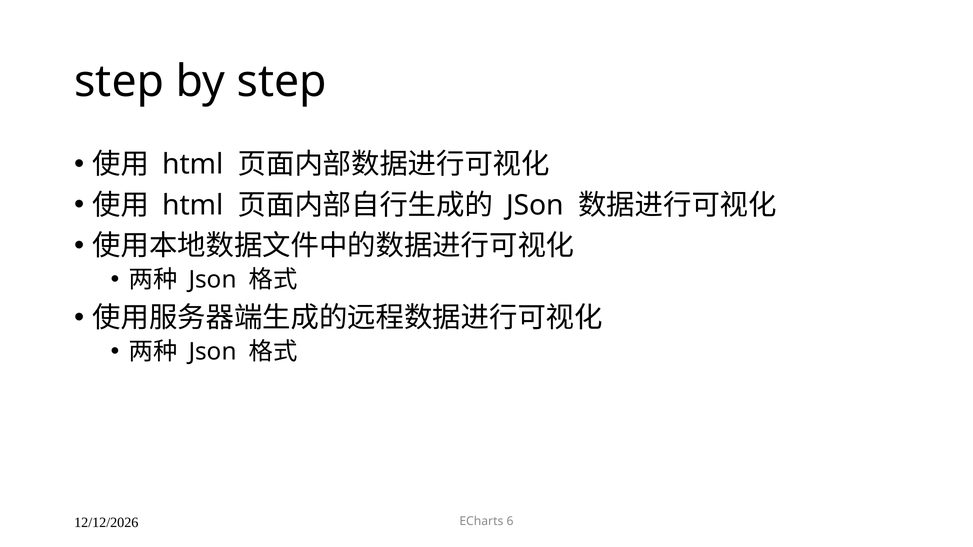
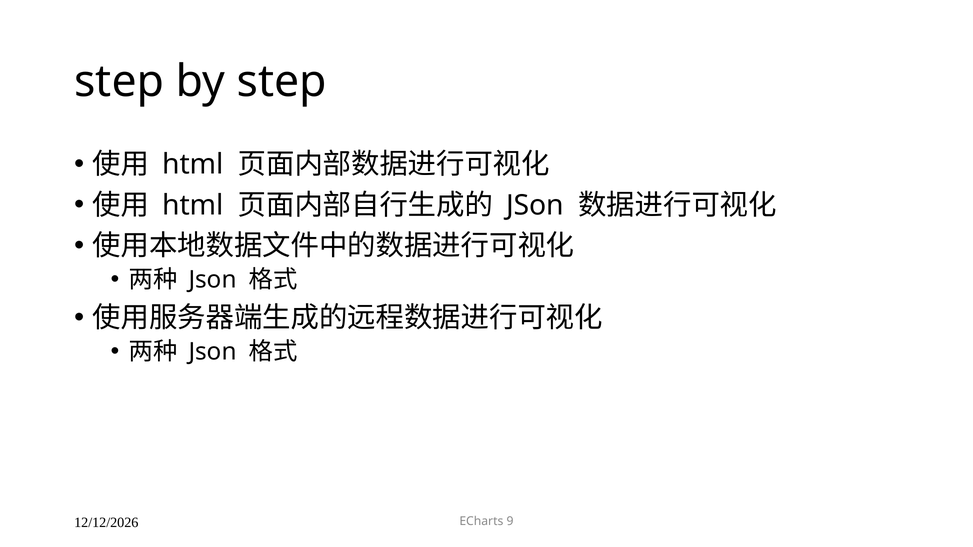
6: 6 -> 9 (510, 522)
